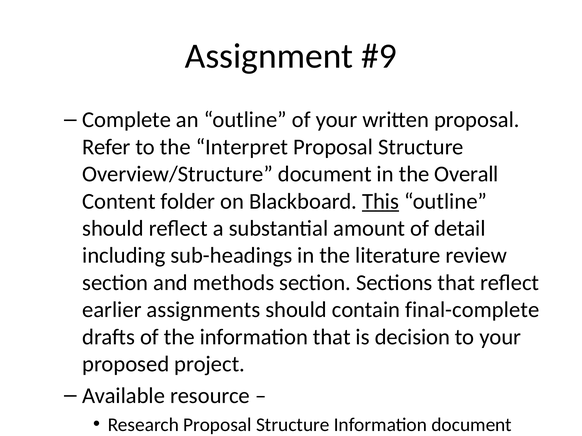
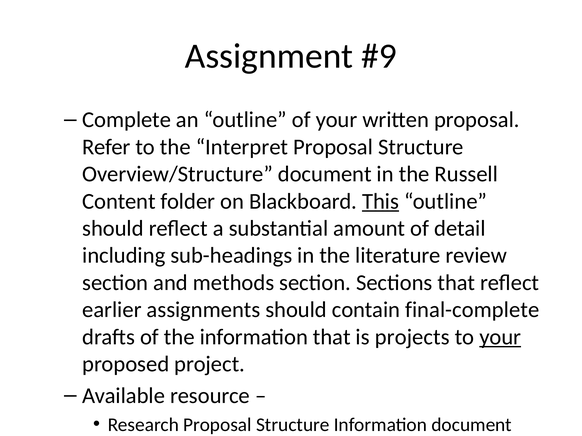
Overall: Overall -> Russell (466, 174)
decision: decision -> projects (412, 337)
your underline: none -> present (500, 337)
